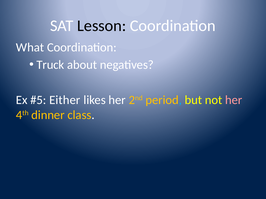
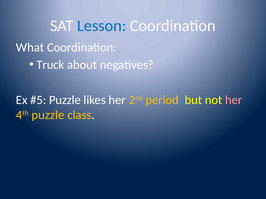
Lesson colour: black -> blue (102, 26)
Either: Either -> Puzzle (65, 100)
4th dinner: dinner -> puzzle (48, 115)
